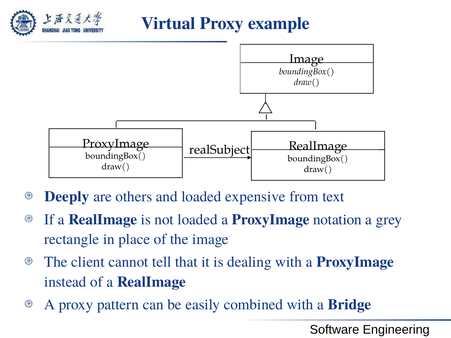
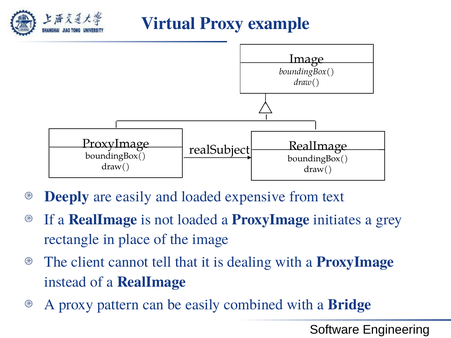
are others: others -> easily (134, 197)
notation: notation -> initiates (337, 220)
